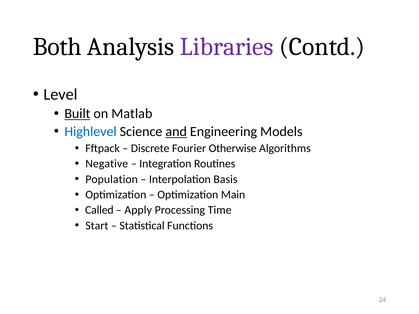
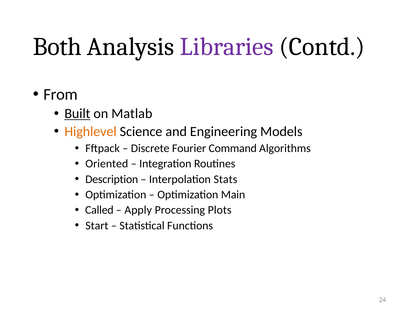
Level: Level -> From (60, 94)
Highlevel colour: blue -> orange (91, 132)
and underline: present -> none (176, 132)
Otherwise: Otherwise -> Command (233, 148)
Negative: Negative -> Oriented (107, 164)
Population: Population -> Description (112, 179)
Basis: Basis -> Stats (225, 179)
Time: Time -> Plots (220, 210)
